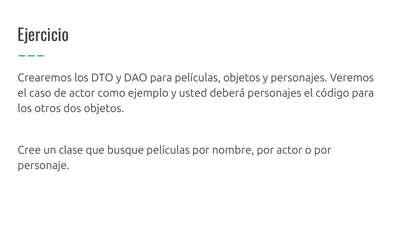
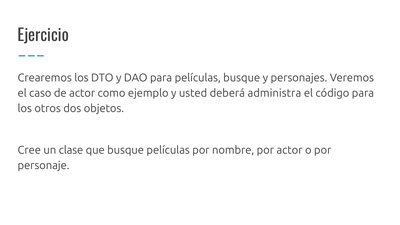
películas objetos: objetos -> busque (242, 78)
deberá personajes: personajes -> administra (274, 93)
